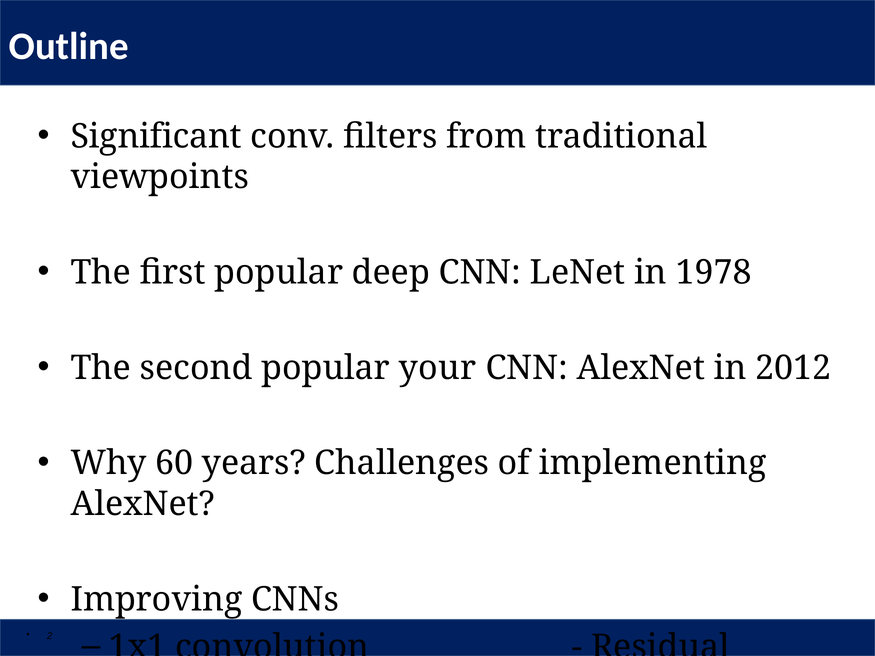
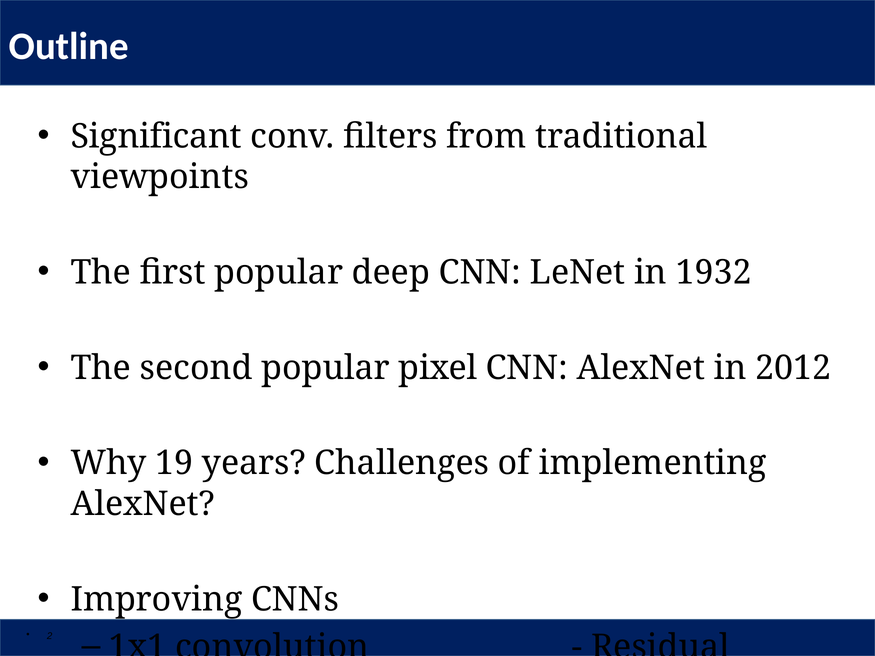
1978: 1978 -> 1932 (714, 273)
your: your -> pixel (438, 368)
60: 60 -> 19 (174, 463)
